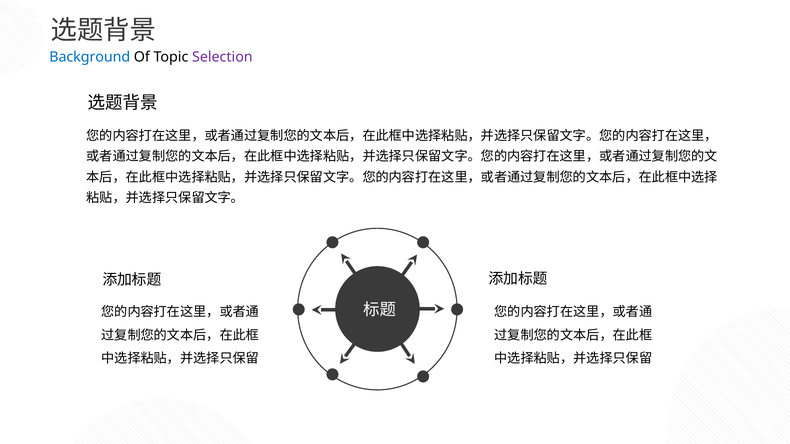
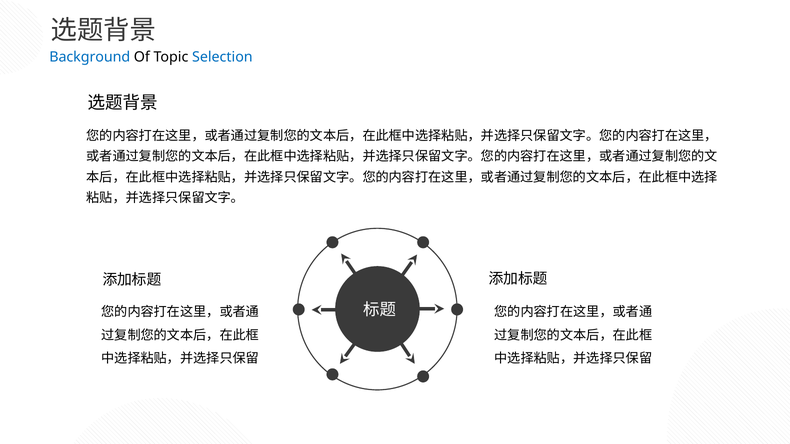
Selection colour: purple -> blue (222, 57)
